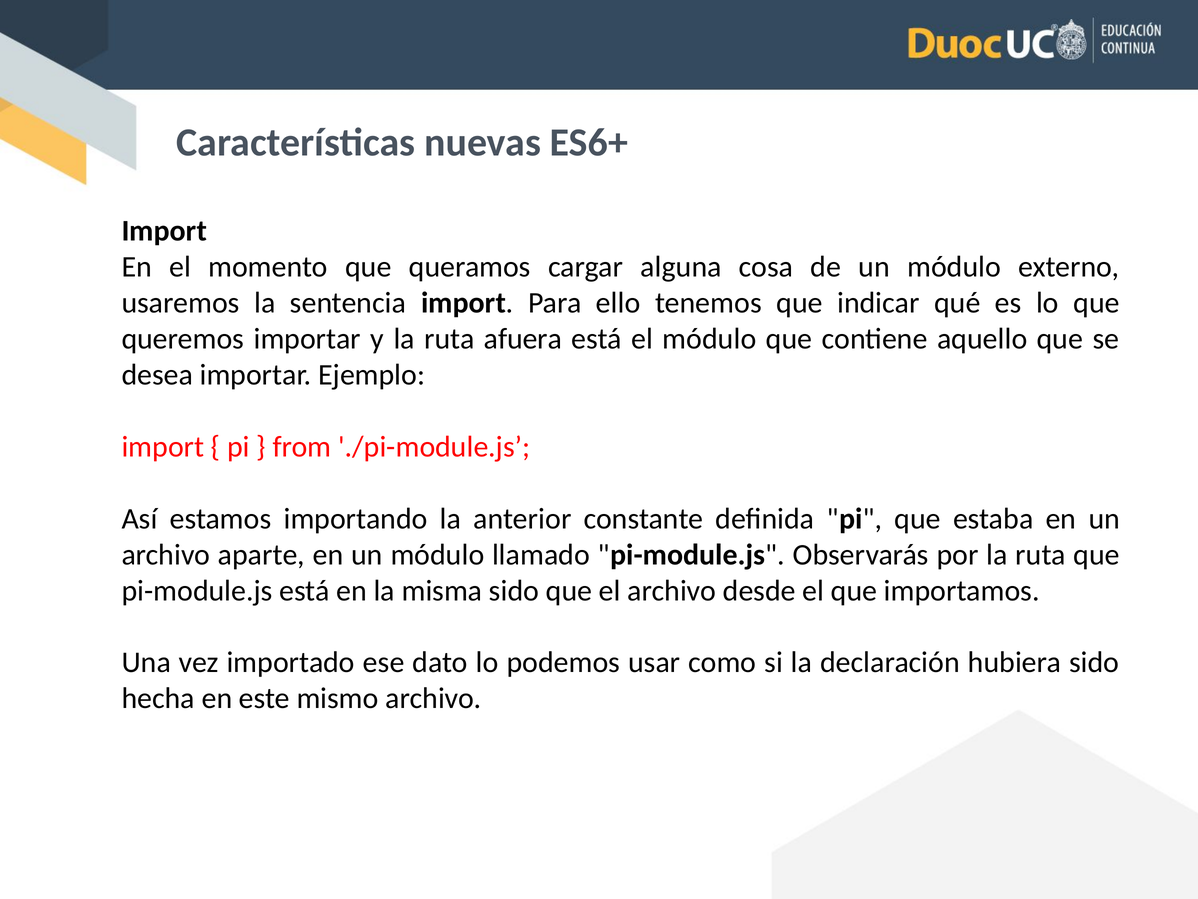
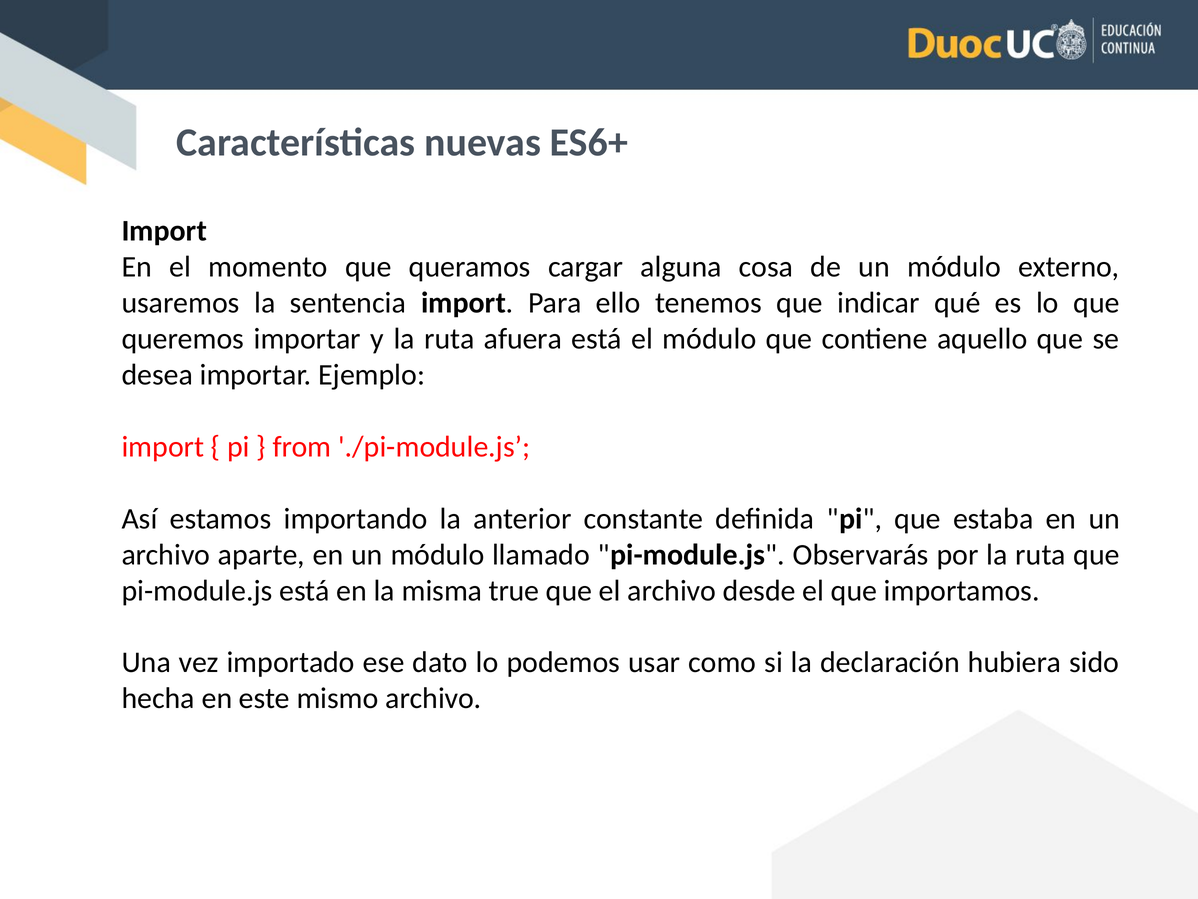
misma sido: sido -> true (514, 590)
